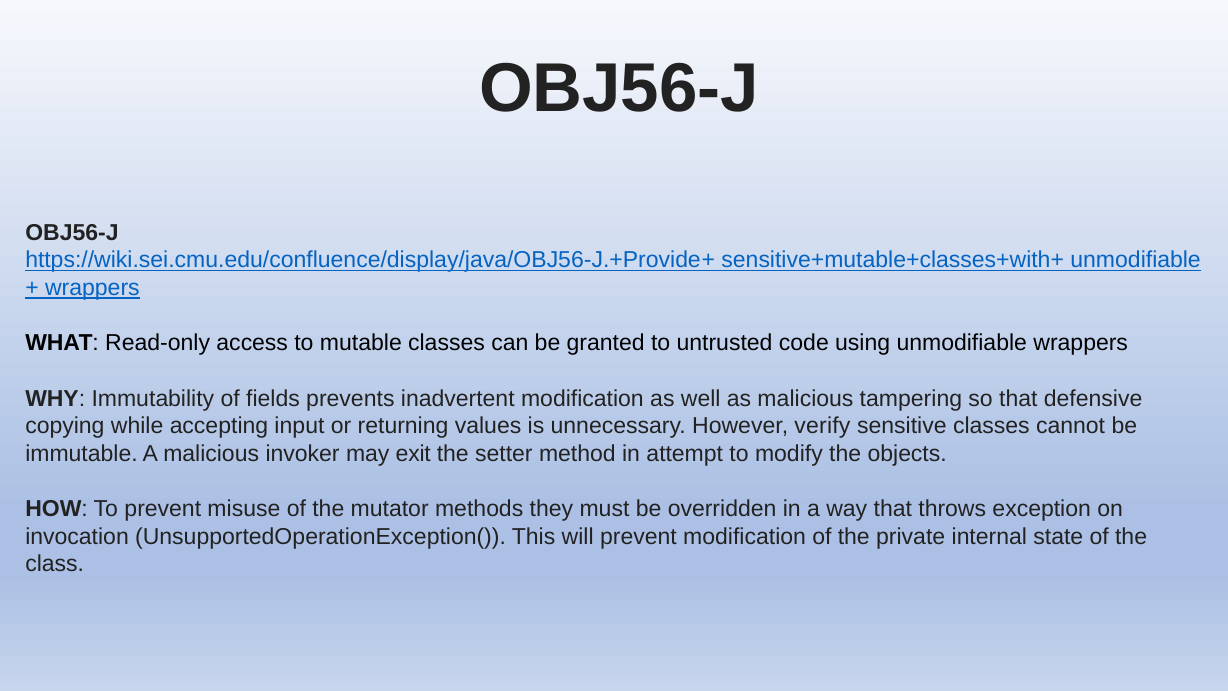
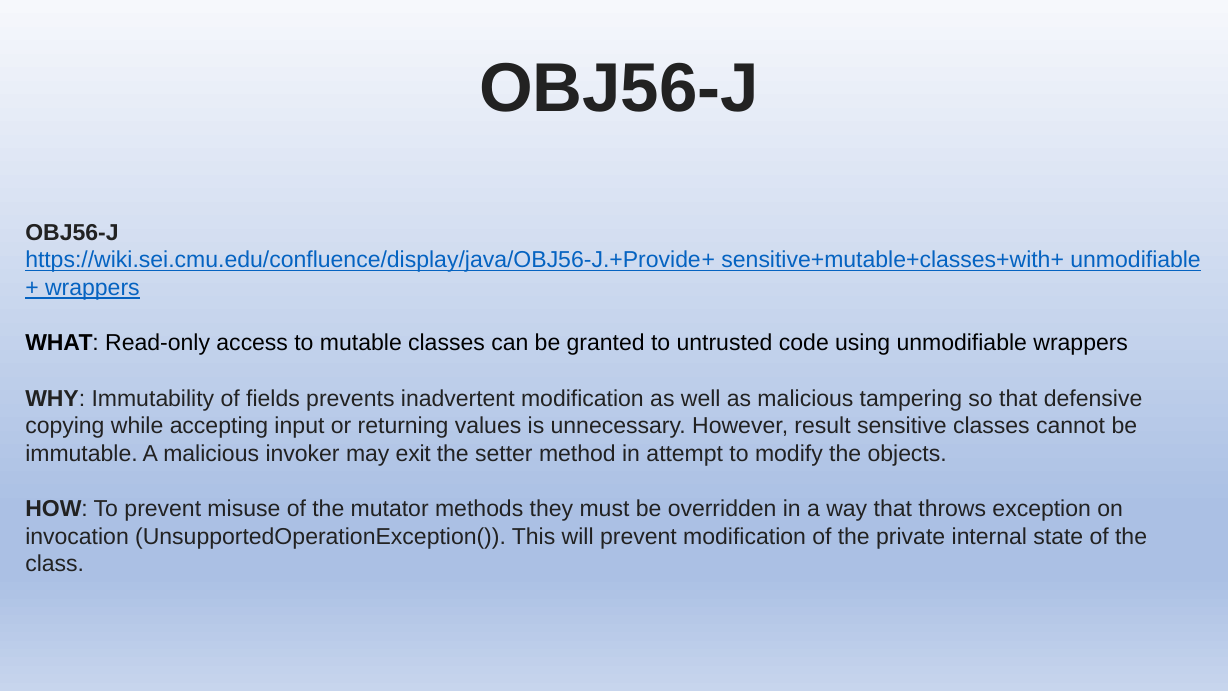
verify: verify -> result (823, 426)
